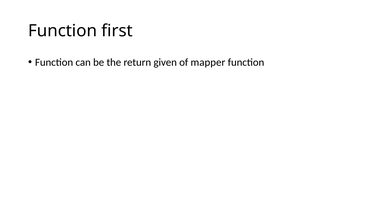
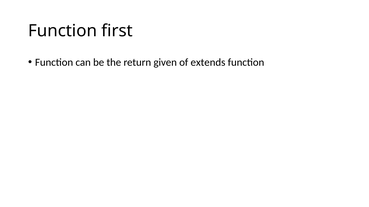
mapper: mapper -> extends (208, 62)
